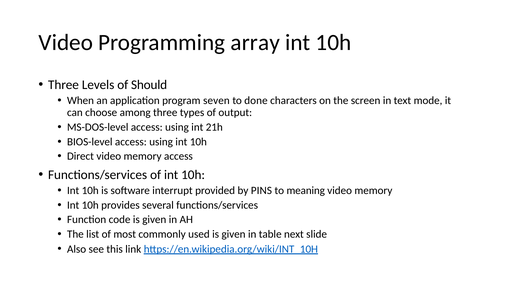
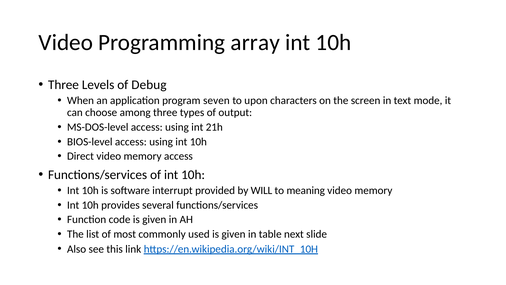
Should: Should -> Debug (149, 85)
done: done -> upon (256, 100)
PINS: PINS -> WILL (262, 190)
